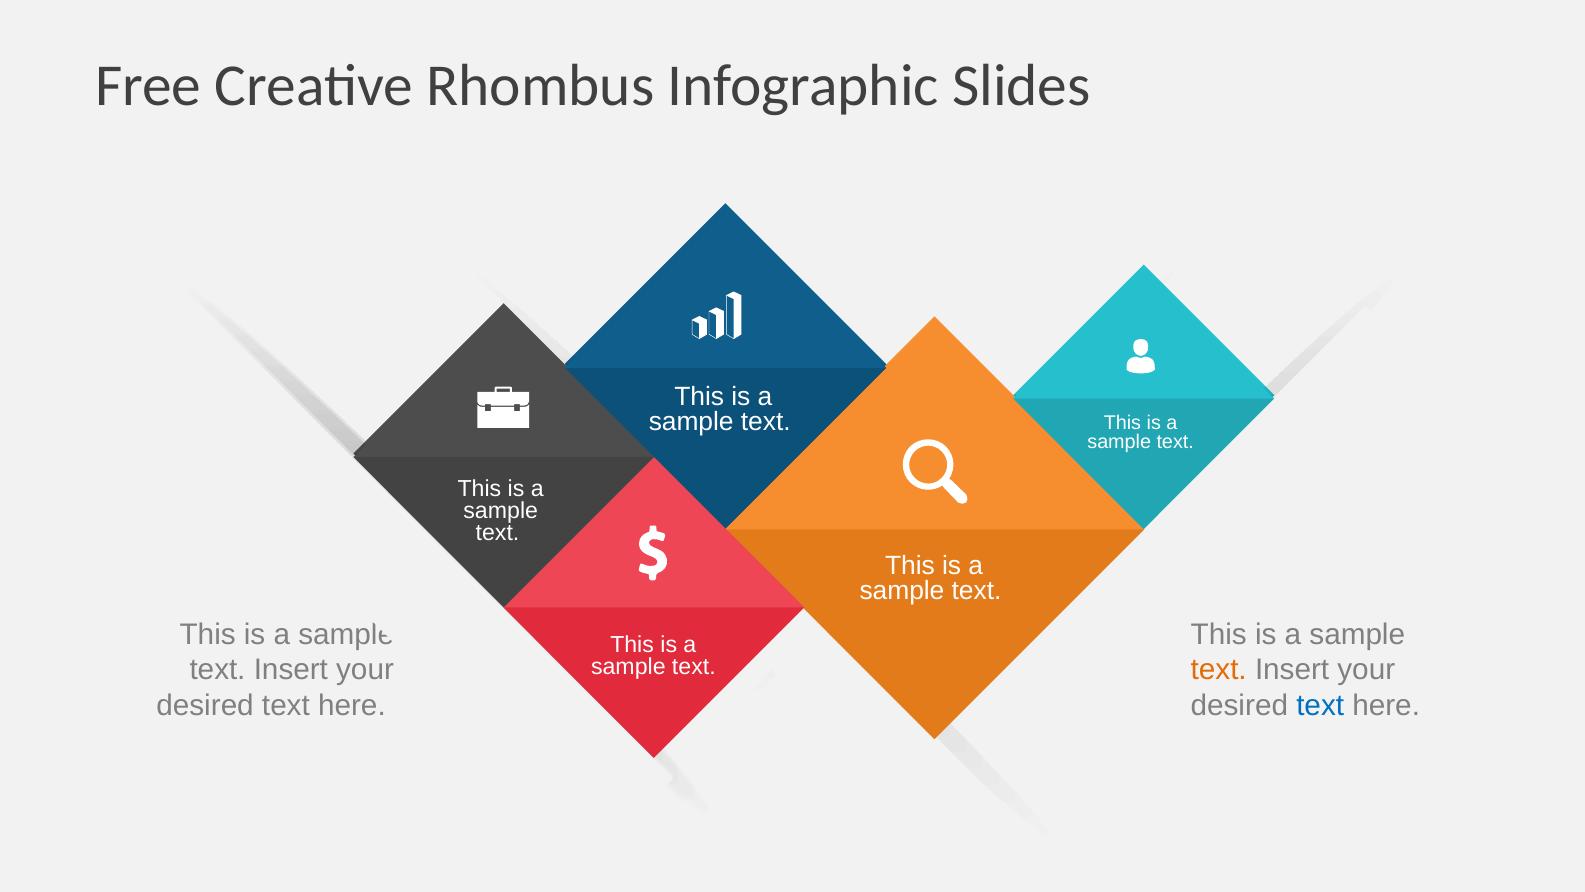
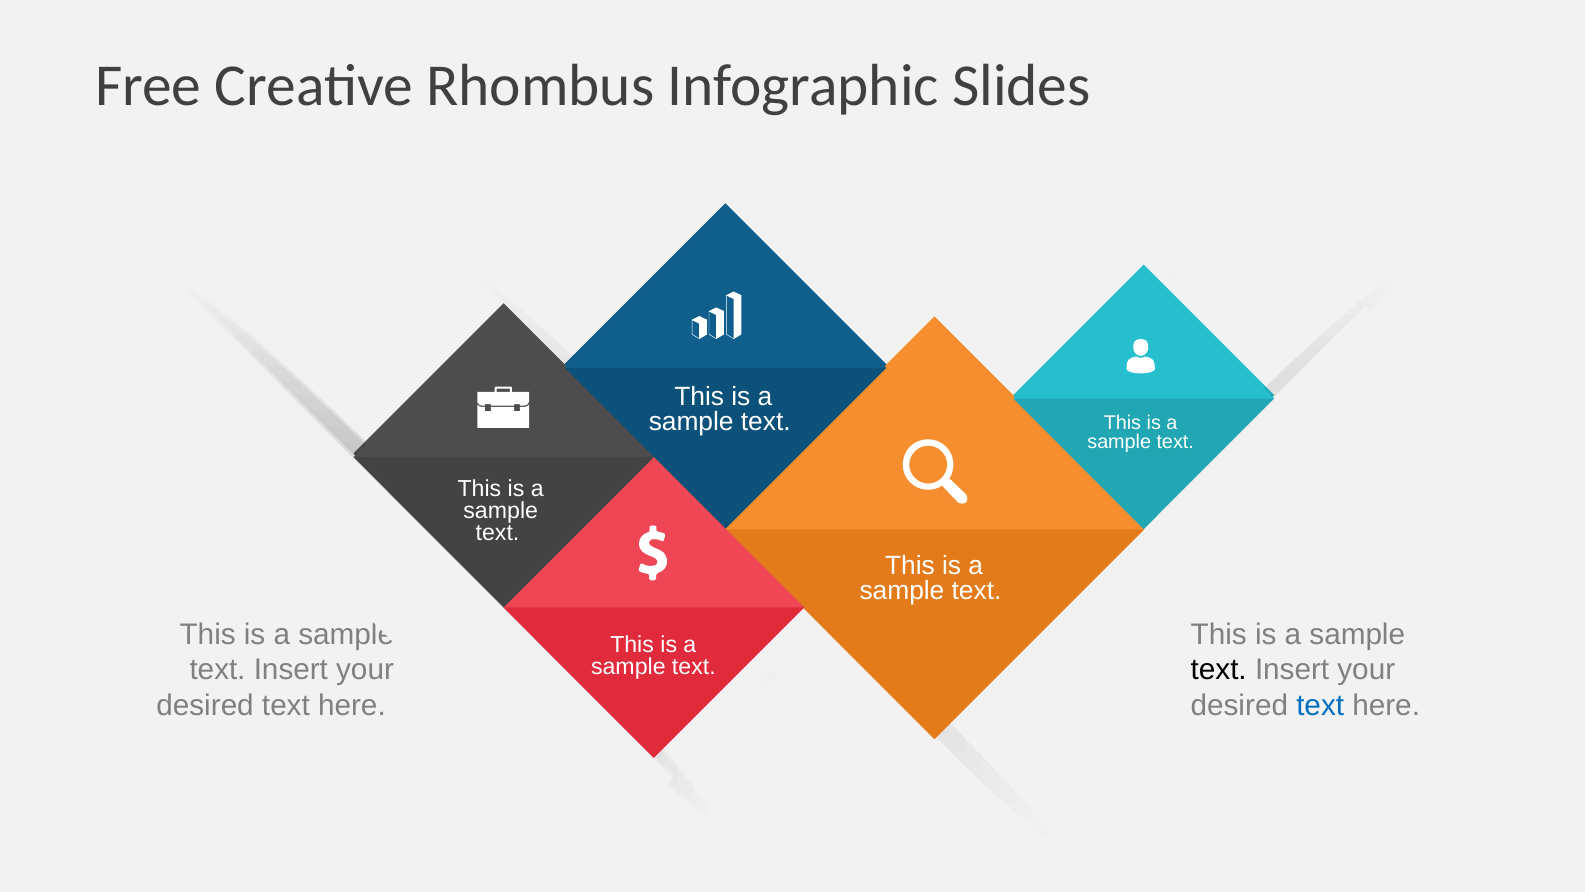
text colour: orange -> black (1219, 670)
